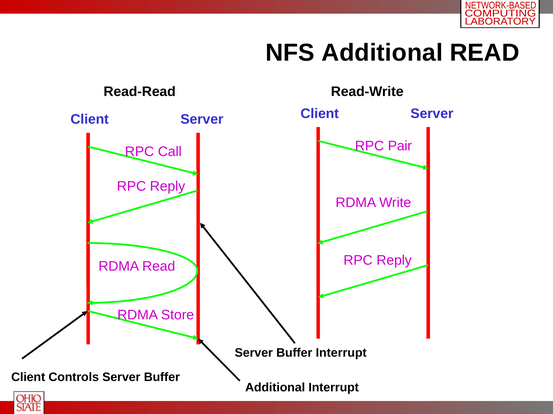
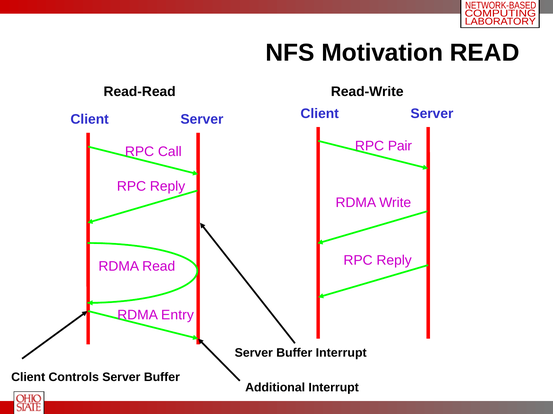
NFS Additional: Additional -> Motivation (382, 53)
Store: Store -> Entry (177, 315)
